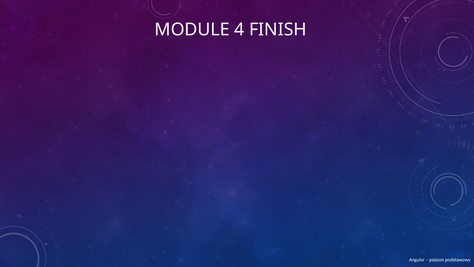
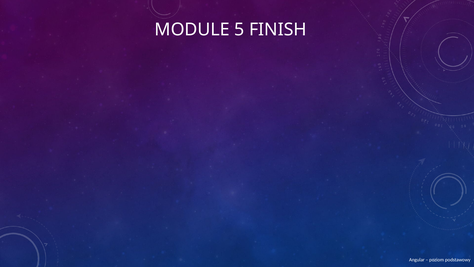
4: 4 -> 5 (239, 30)
